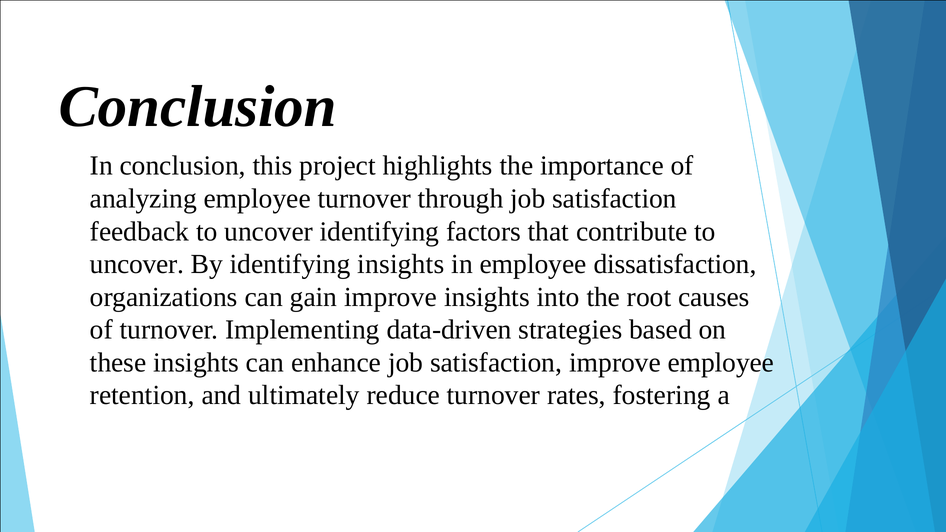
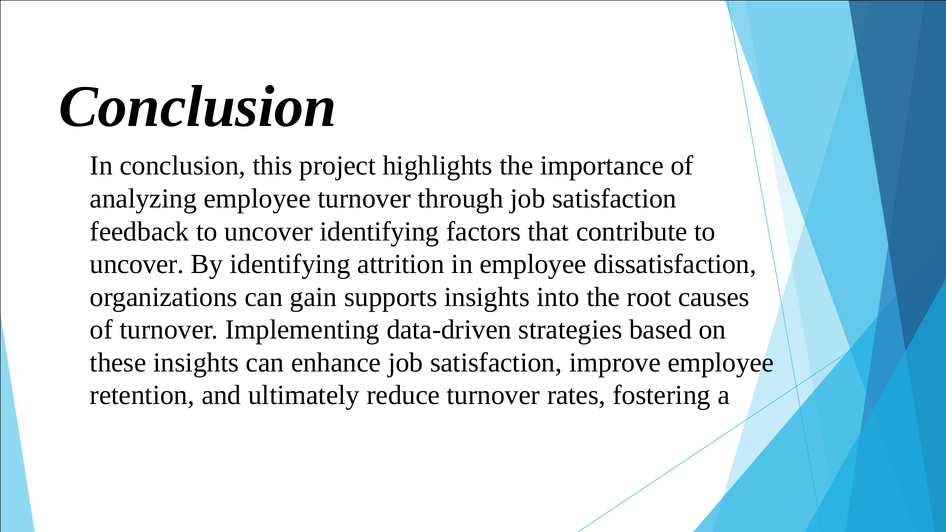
identifying insights: insights -> attrition (401, 264)
gain improve: improve -> supports (391, 297)
